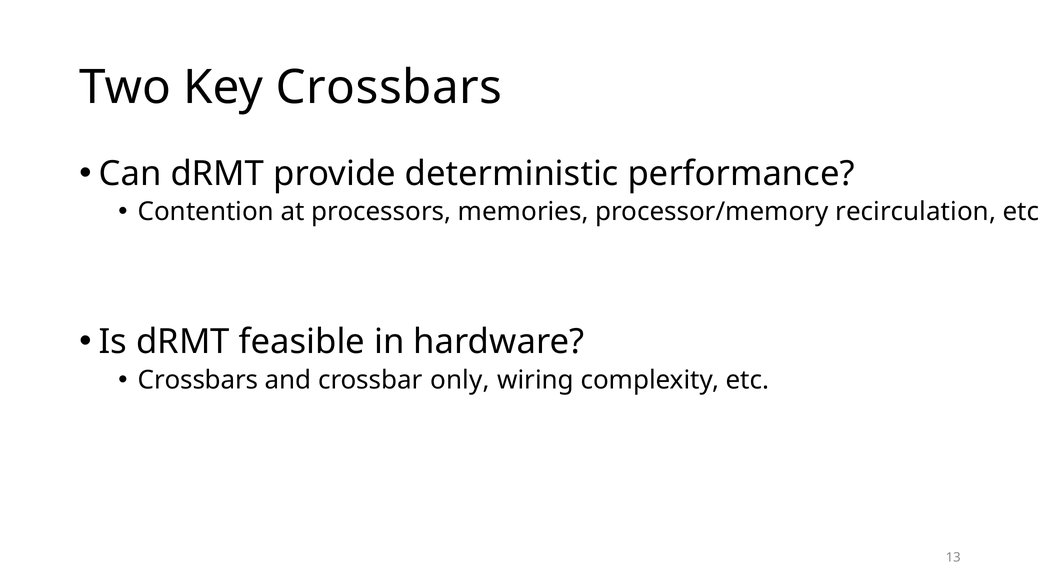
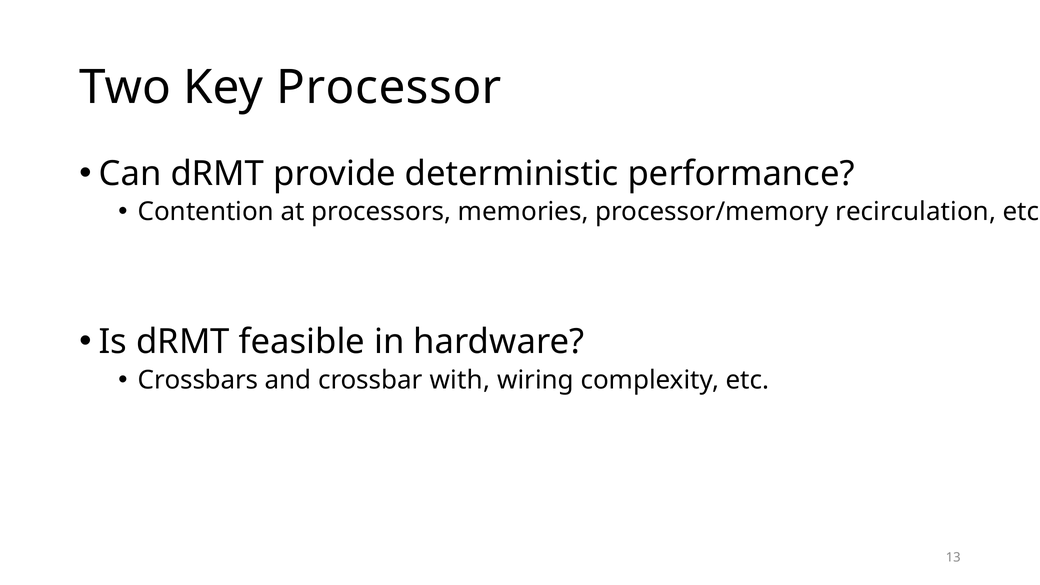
Key Crossbars: Crossbars -> Processor (389, 87)
only: only -> with (460, 380)
